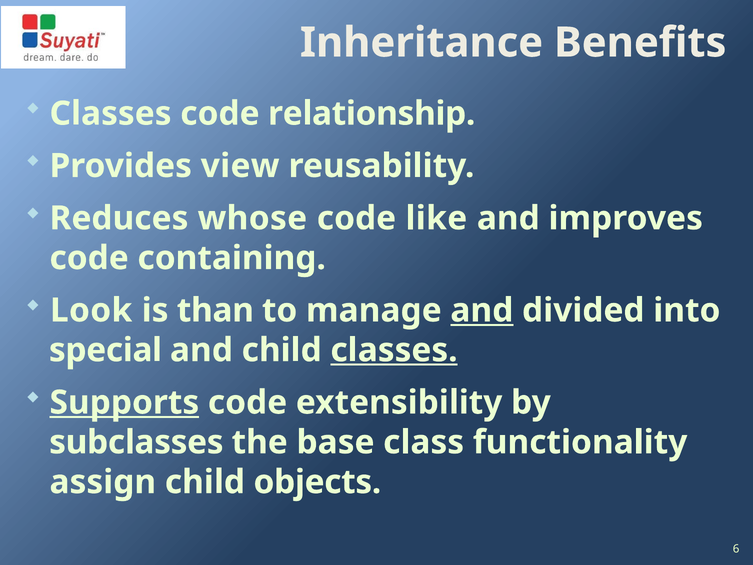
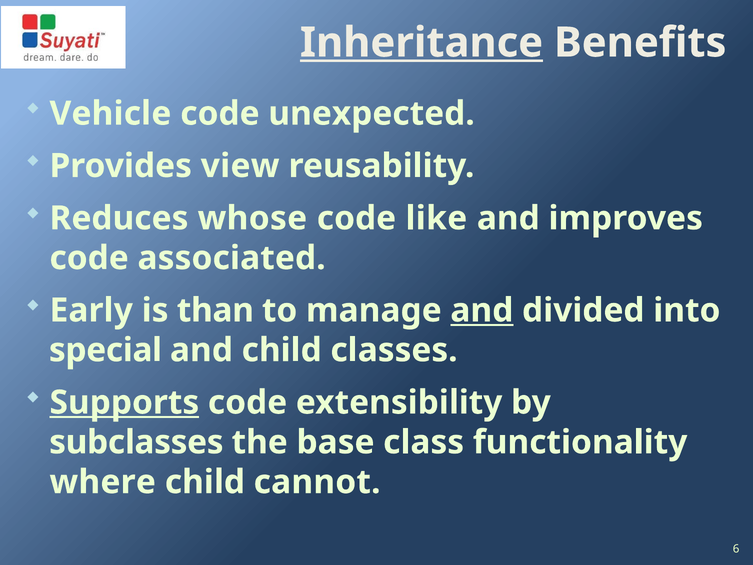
Inheritance underline: none -> present (421, 43)
Classes: Classes -> Vehicle (110, 114)
relationship: relationship -> unexpected (372, 114)
containing: containing -> associated (232, 258)
Look: Look -> Early (91, 310)
classes underline: present -> none (394, 350)
assign: assign -> where (103, 482)
objects: objects -> cannot (317, 482)
